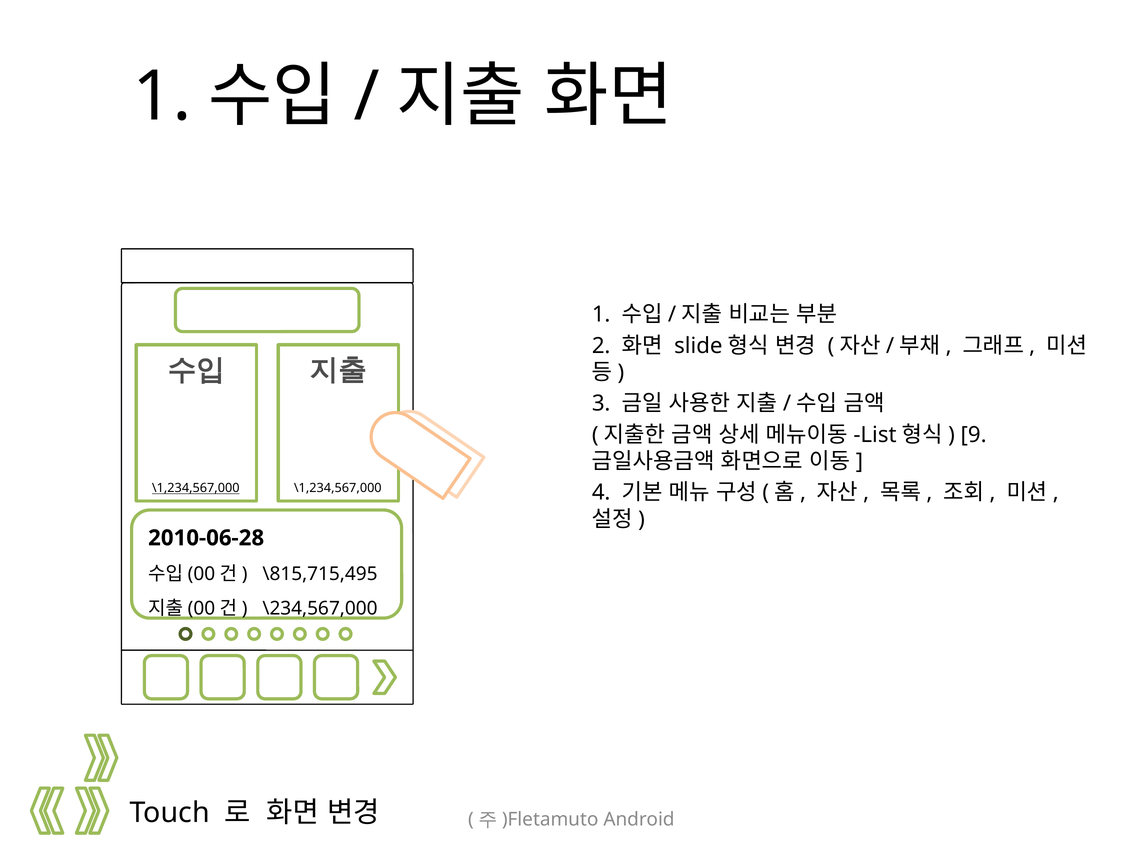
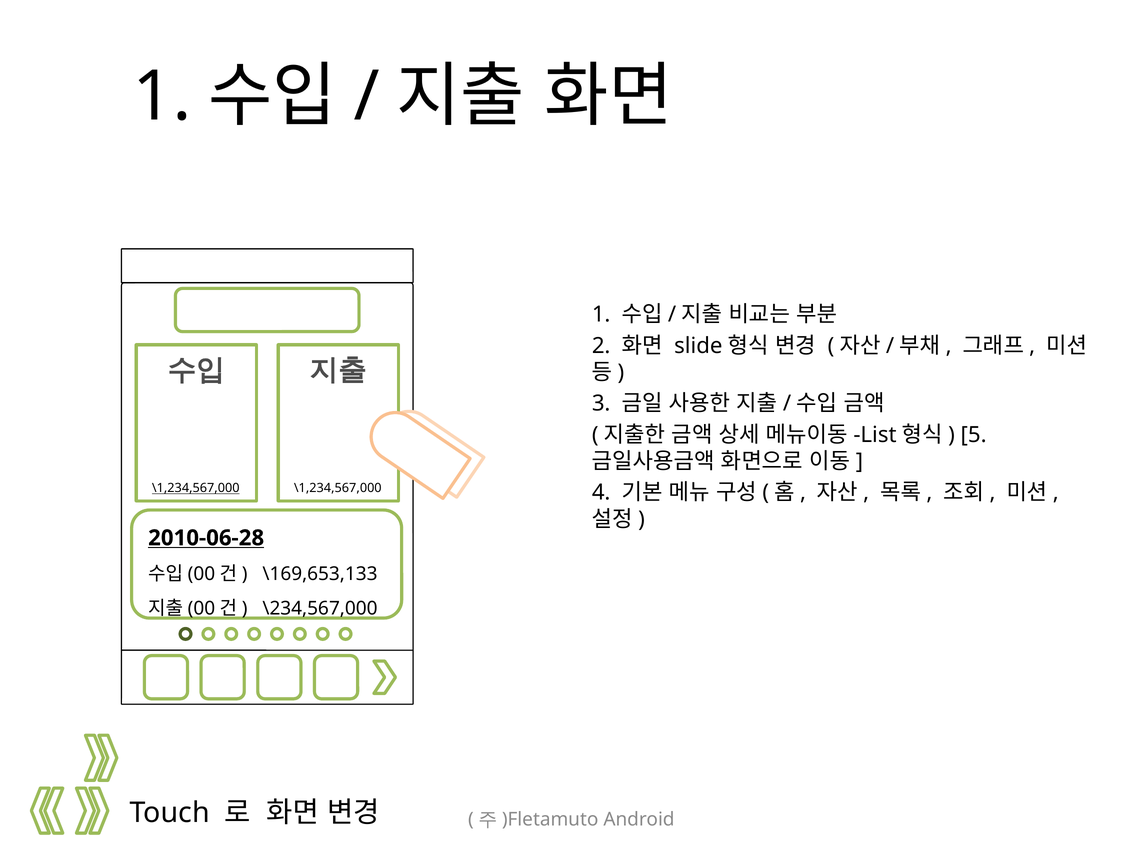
9: 9 -> 5 (974, 434)
2010-06-28 underline: none -> present (206, 537)
\815,715,495: \815,715,495 -> \169,653,133 (320, 573)
